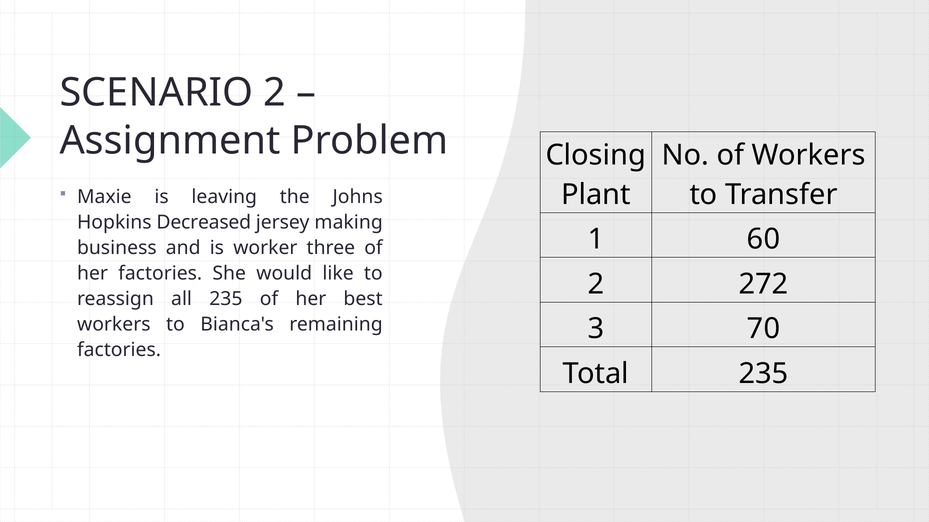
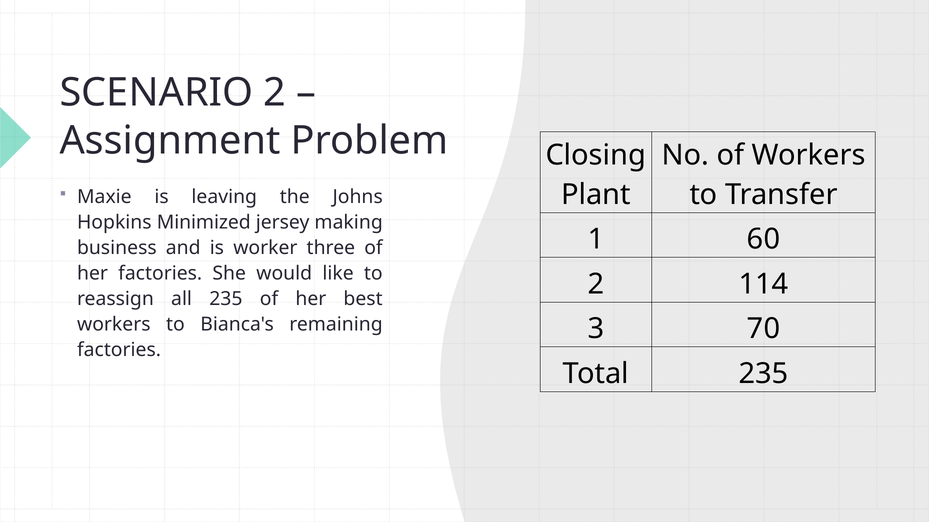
Decreased: Decreased -> Minimized (204, 223)
272: 272 -> 114 (764, 284)
